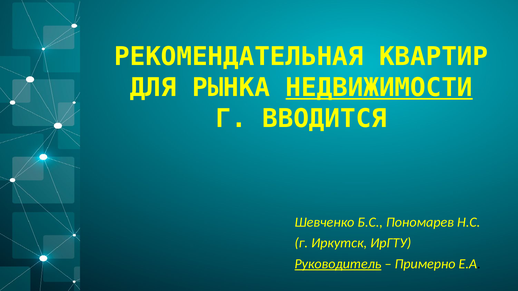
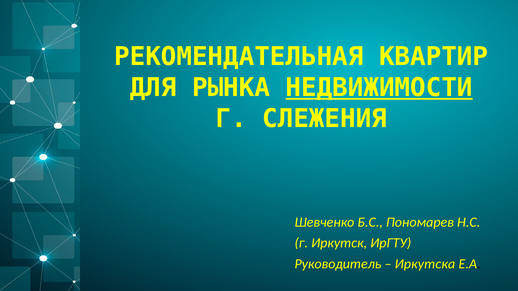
ВВОДИТСЯ: ВВОДИТСЯ -> СЛЕЖЕНИЯ (325, 119)
Руководитель underline: present -> none (338, 264)
Примерно: Примерно -> Иркутска (425, 264)
